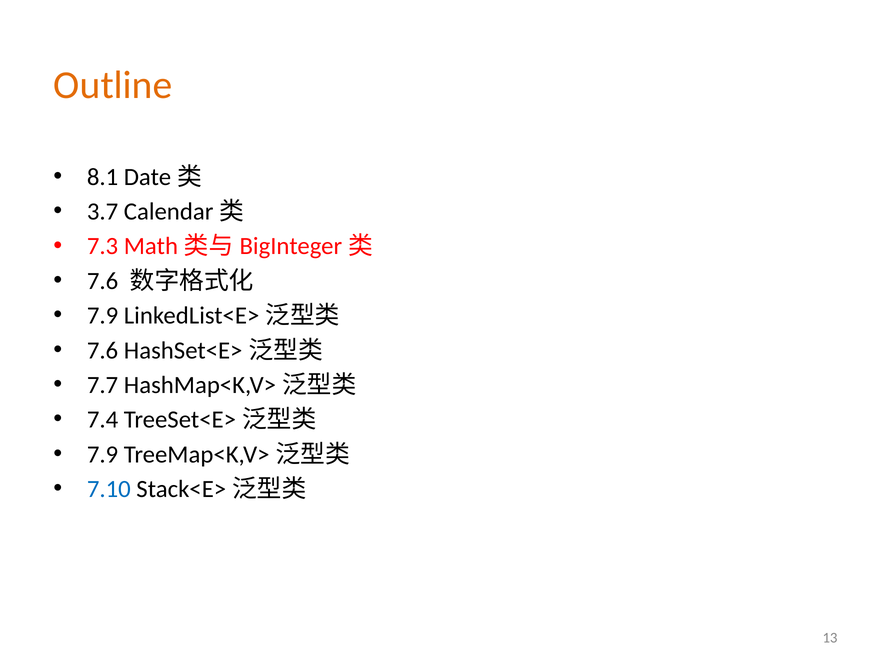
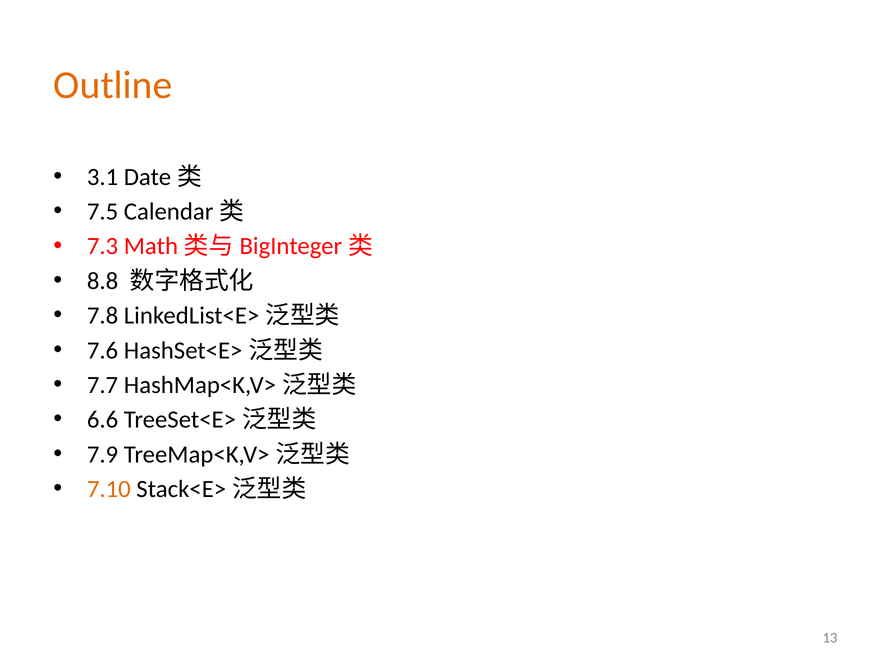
8.1: 8.1 -> 3.1 (103, 177)
3.7: 3.7 -> 7.5 (103, 212)
7.6: 7.6 -> 8.8 (103, 281)
7.9: 7.9 -> 7.8 (103, 316)
7.4: 7.4 -> 6.6 (103, 420)
7.10 colour: blue -> orange (109, 489)
